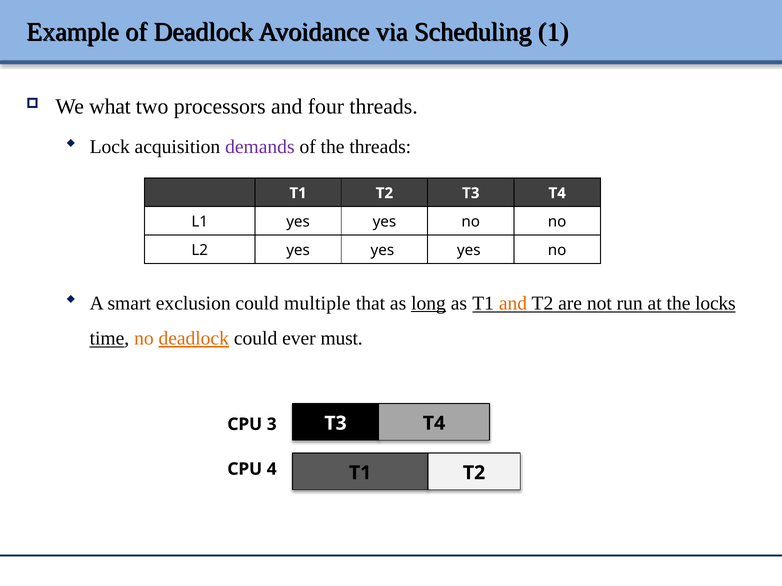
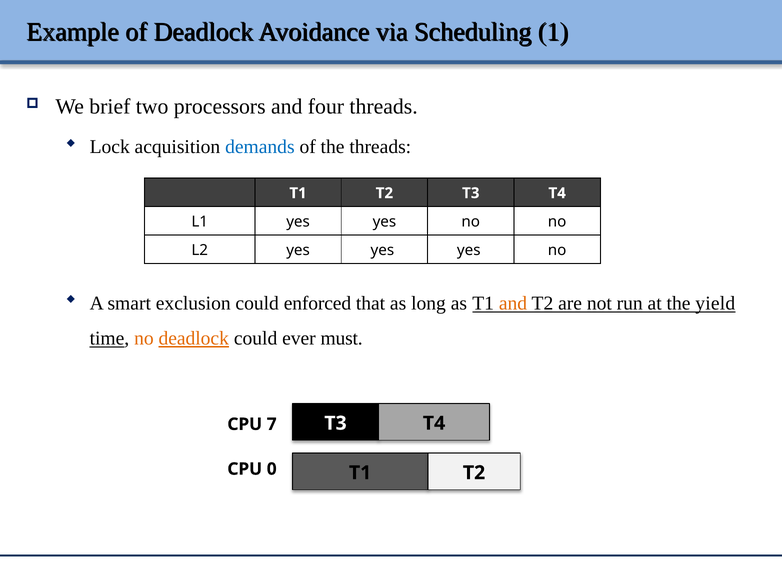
what: what -> brief (110, 107)
demands colour: purple -> blue (260, 147)
multiple: multiple -> enforced (317, 303)
long underline: present -> none (429, 303)
locks: locks -> yield (715, 303)
3: 3 -> 7 (272, 425)
4: 4 -> 0 (272, 469)
